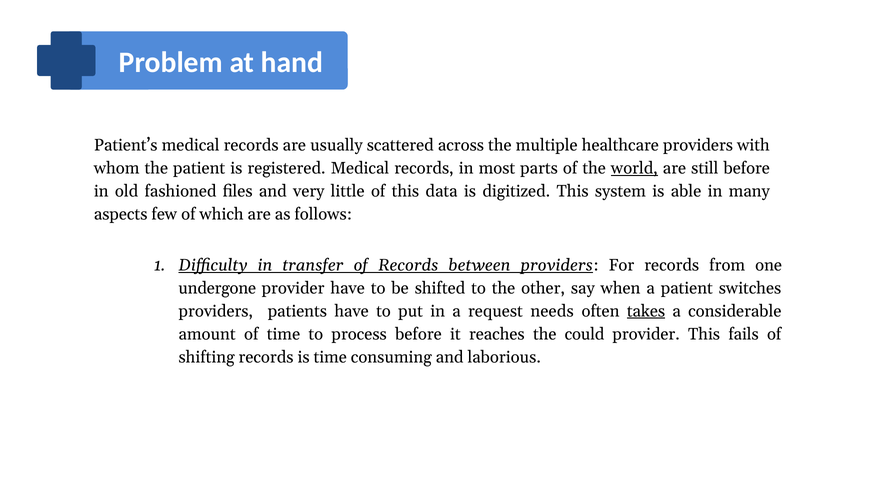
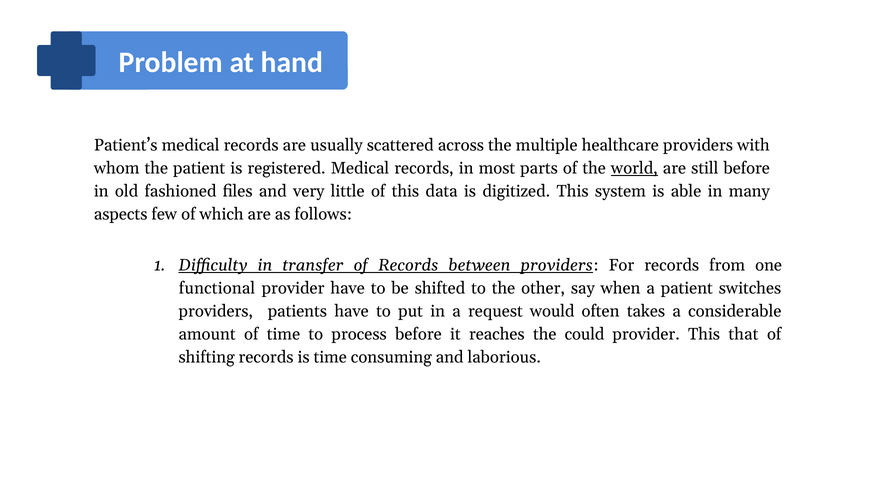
undergone: undergone -> functional (217, 288)
needs: needs -> would (552, 311)
takes underline: present -> none (646, 311)
fails: fails -> that (743, 334)
